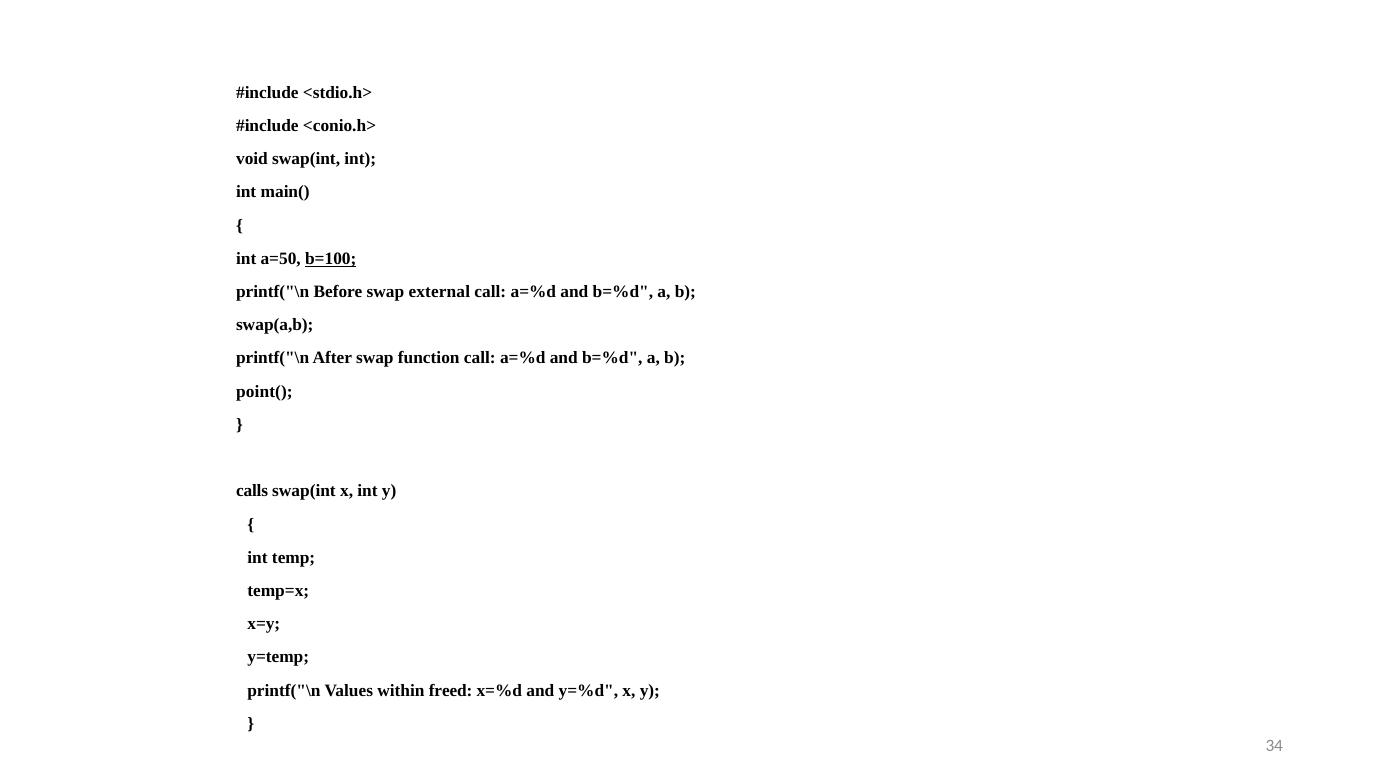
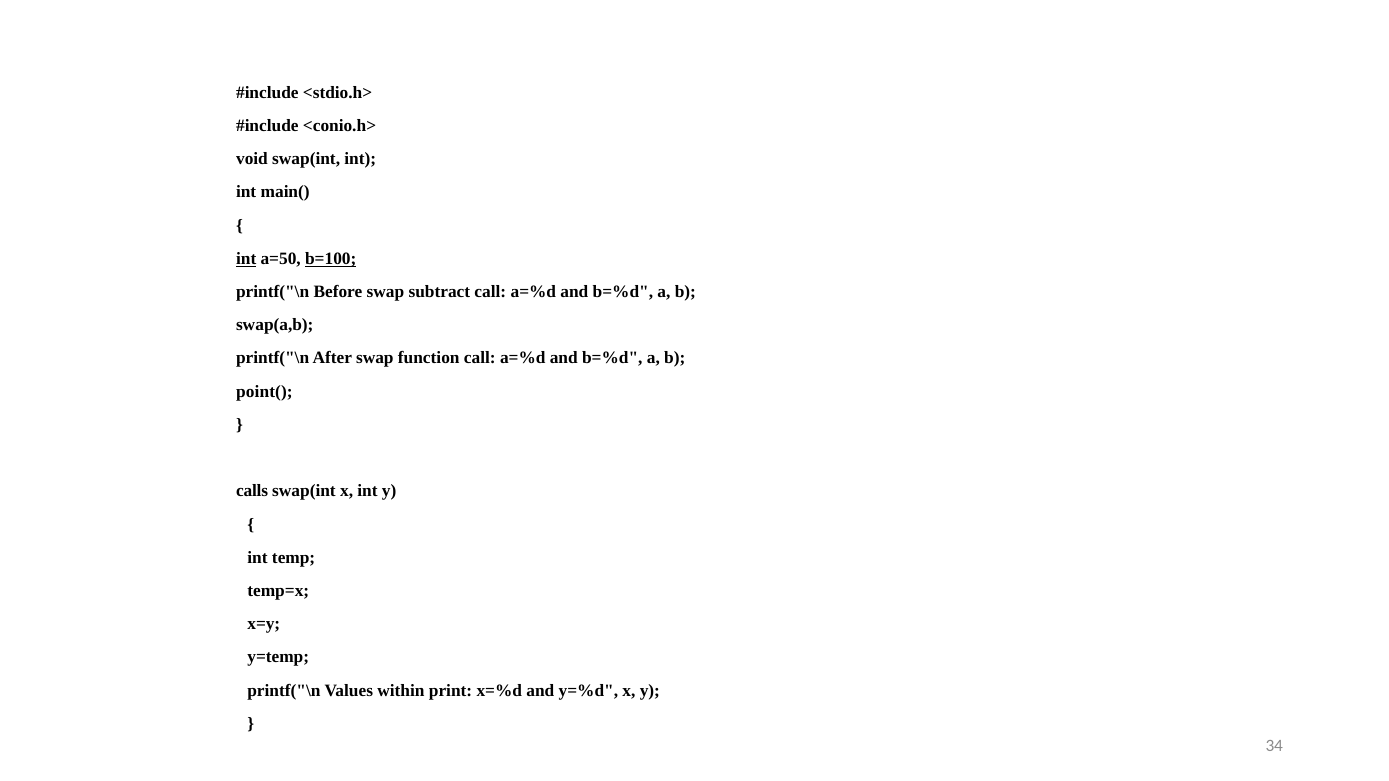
int underline: none -> present (246, 259)
external: external -> subtract (439, 292)
freed: freed -> print (451, 691)
